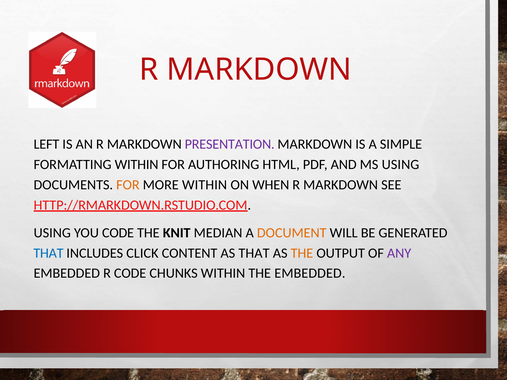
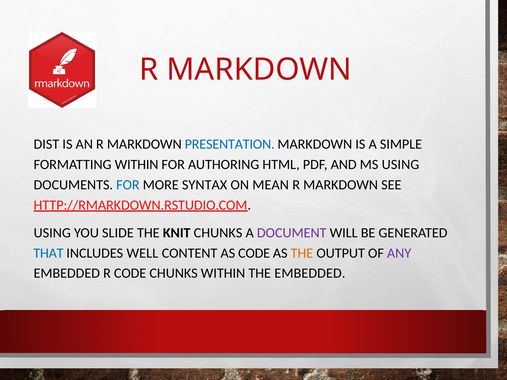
LEFT: LEFT -> DIST (46, 144)
PRESENTATION colour: purple -> blue (230, 144)
FOR colour: orange -> blue (128, 185)
MORE WITHIN: WITHIN -> SYNTAX (205, 185)
WHEN: WHEN -> MEAN (271, 185)
YOU CODE: CODE -> SLIDE (118, 233)
KNIT MEDIAN: MEDIAN -> CHUNKS (218, 233)
DOCUMENT colour: orange -> purple (292, 233)
CLICK: CLICK -> WELL (142, 253)
AS THAT: THAT -> CODE (254, 253)
